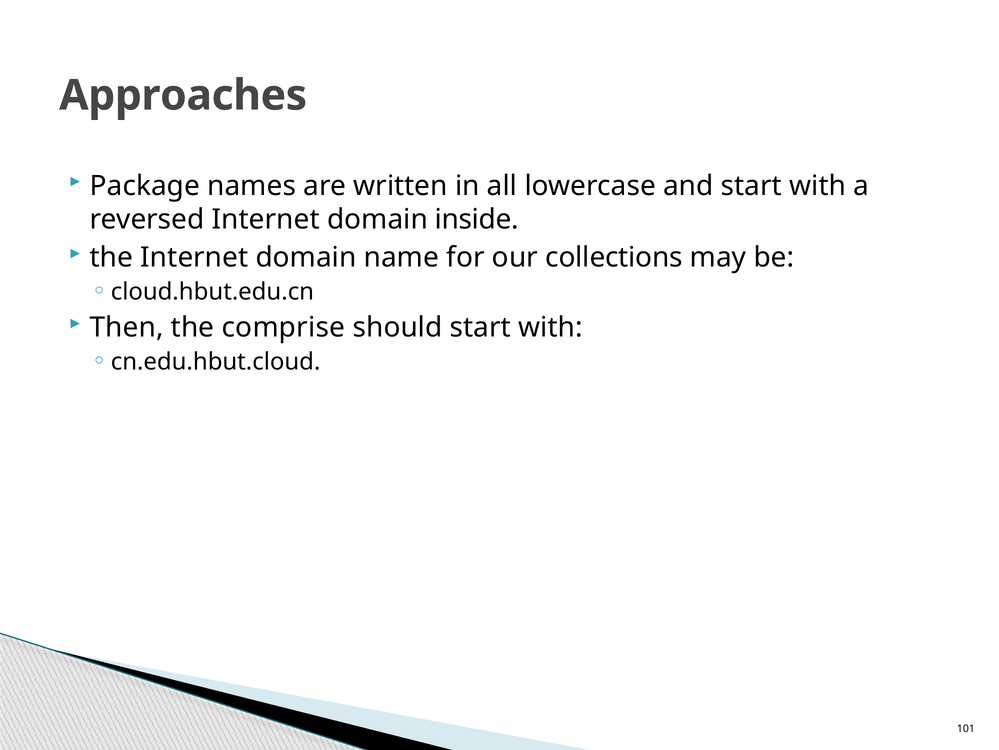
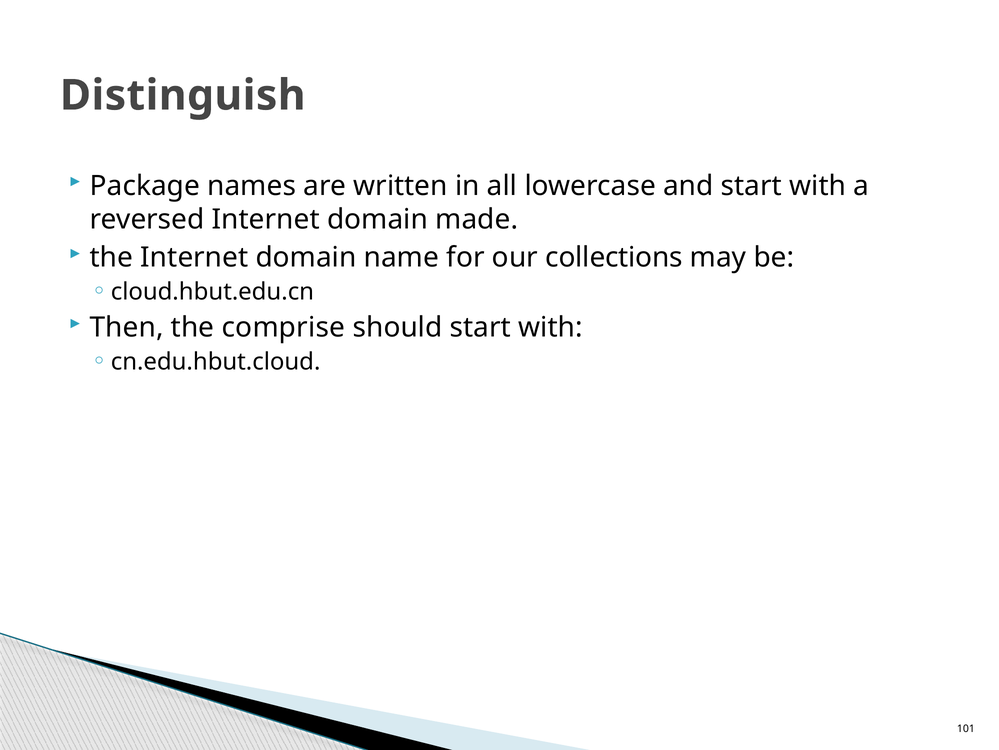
Approaches: Approaches -> Distinguish (183, 95)
inside: inside -> made (477, 219)
